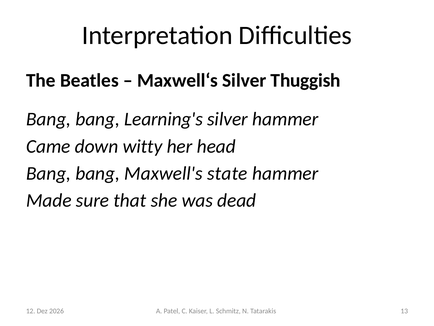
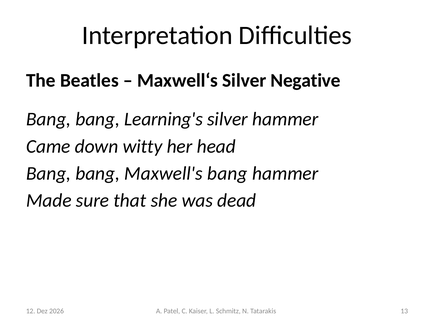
Thuggish: Thuggish -> Negative (306, 80)
Maxwell's state: state -> bang (227, 173)
